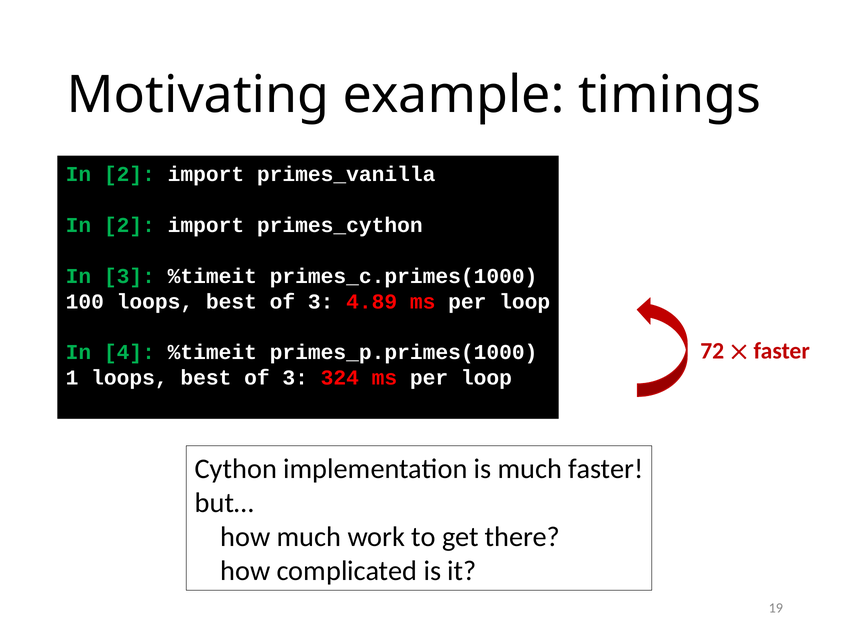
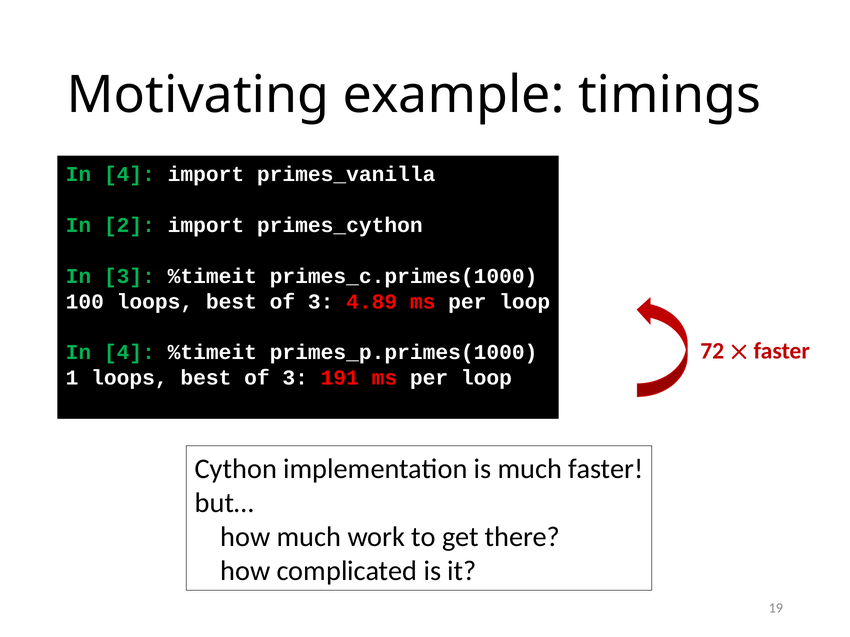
2: 2 -> 4 (129, 174)
324: 324 -> 191 (340, 378)
